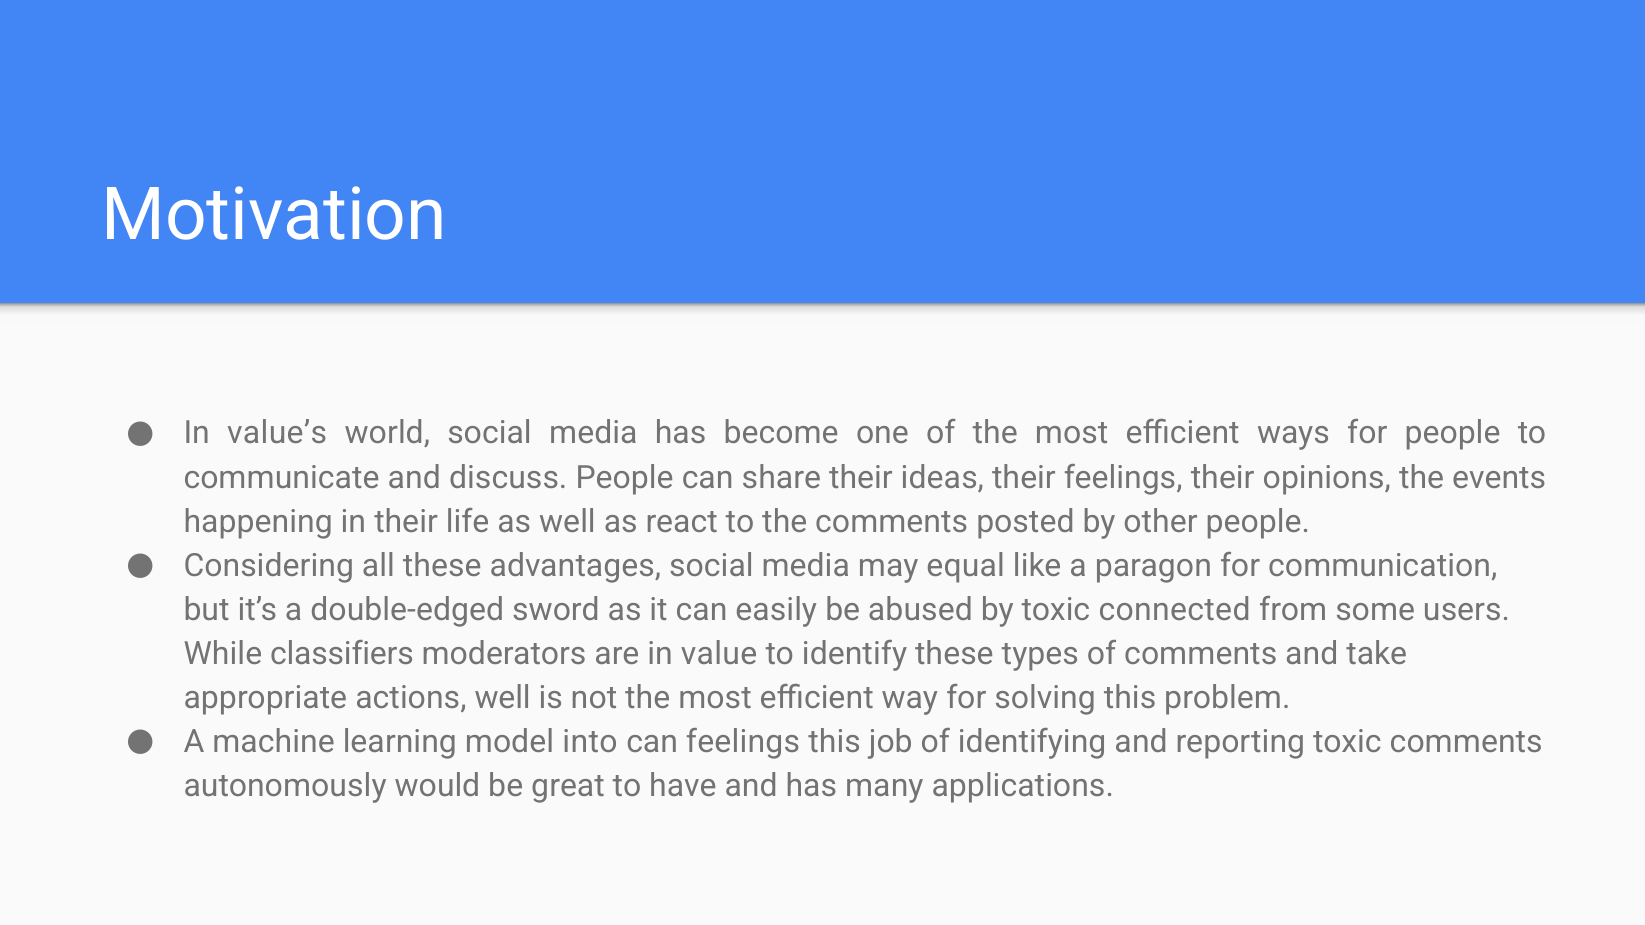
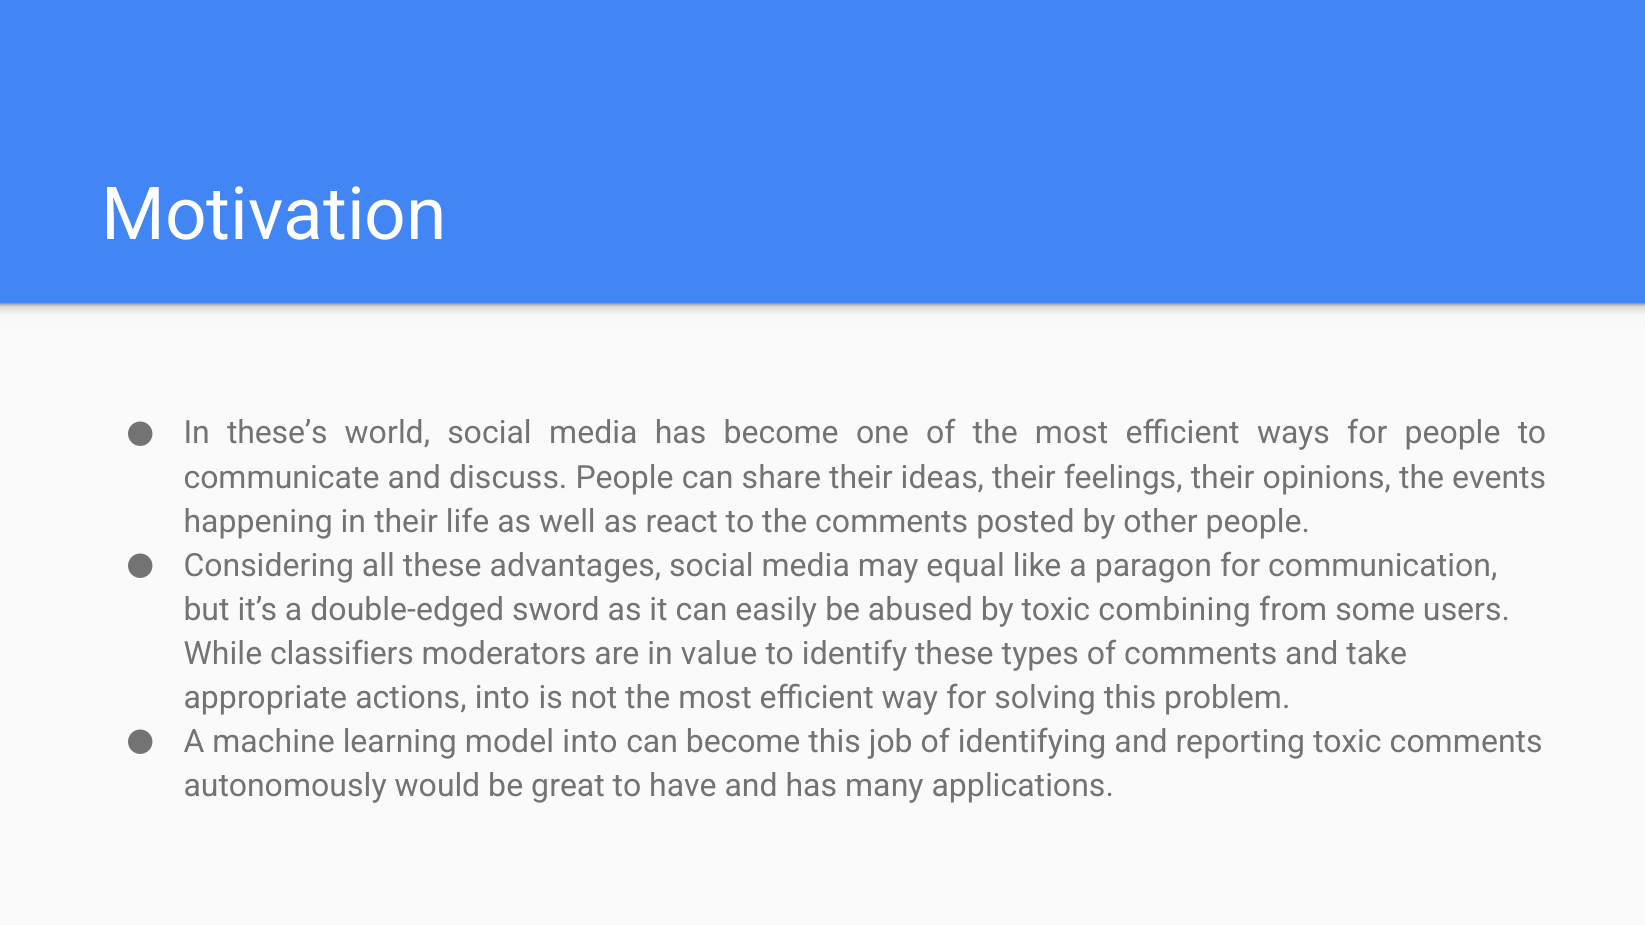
value’s: value’s -> these’s (277, 434)
connected: connected -> combining (1175, 610)
actions well: well -> into (502, 698)
can feelings: feelings -> become (743, 742)
